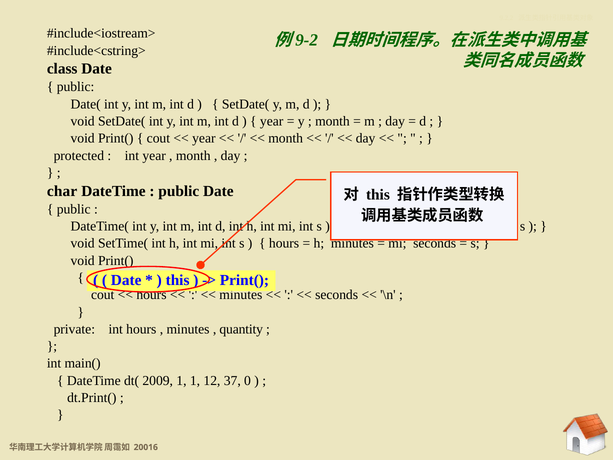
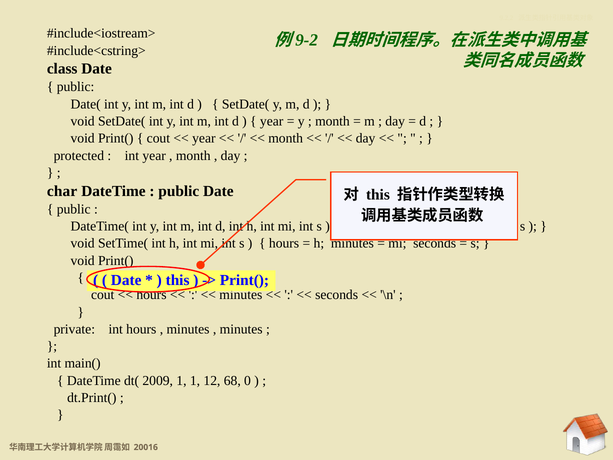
quantity: quantity -> minutes (241, 329)
37: 37 -> 68 (232, 380)
